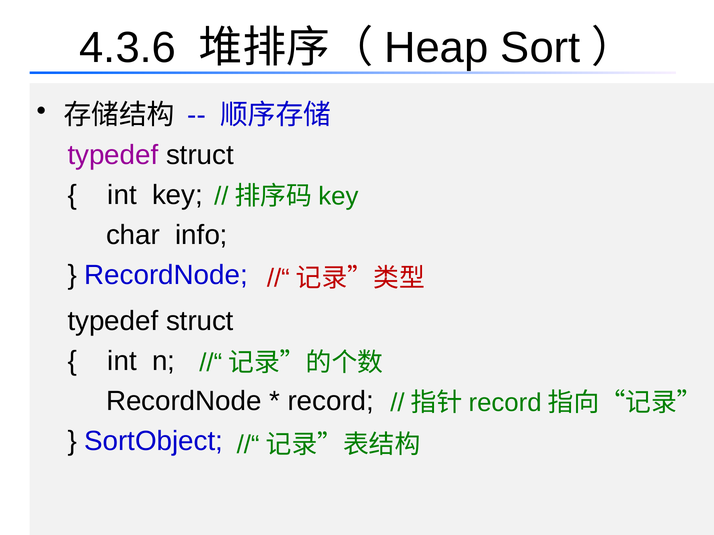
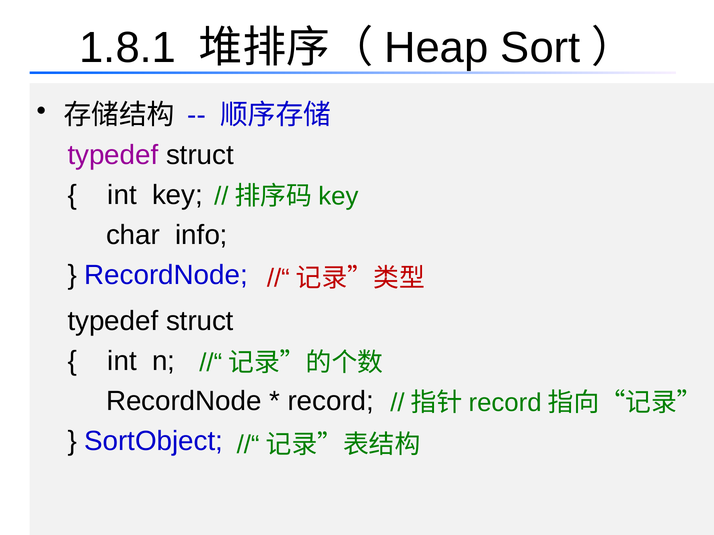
4.3.6: 4.3.6 -> 1.8.1 (128, 48)
